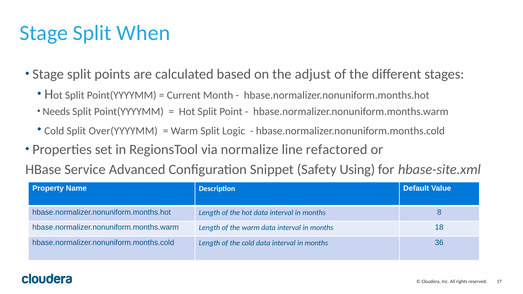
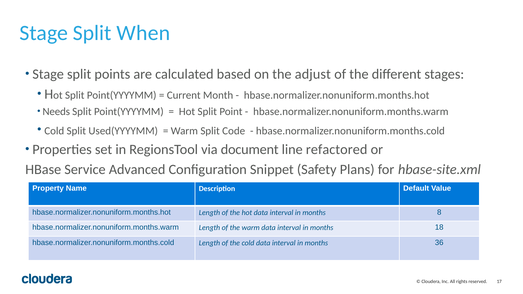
Over(YYYYMM: Over(YYYYMM -> Used(YYYYMM (123, 131)
Logic: Logic -> Code (234, 131)
normalize: normalize -> document (250, 150)
Using: Using -> Plans (357, 170)
